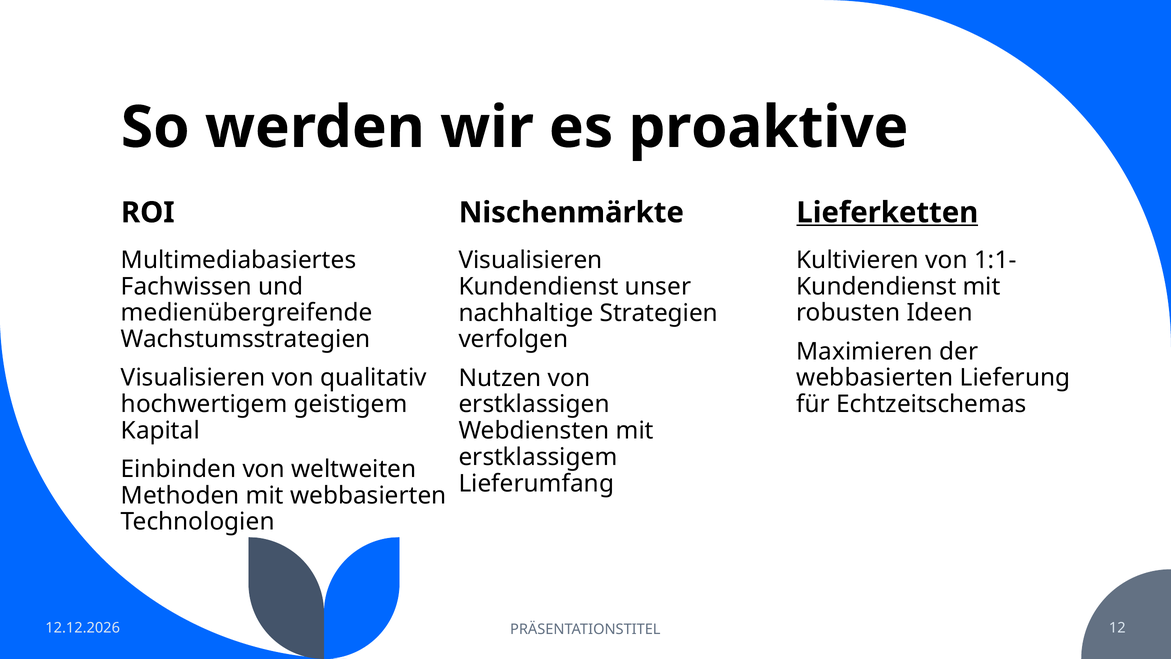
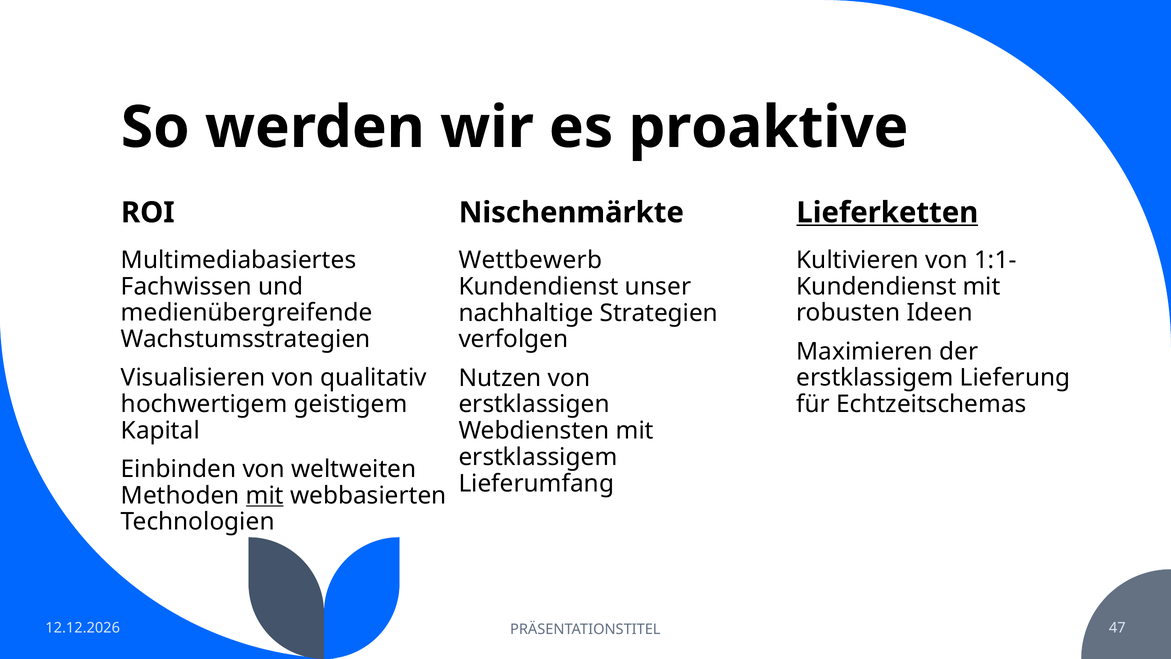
Visualisieren: Visualisieren -> Wettbewerb (530, 260)
webbasierten: webbasierten -> erstklassigem (875, 378)
mit underline: none -> present (265, 495)
12: 12 -> 47 (1117, 628)
